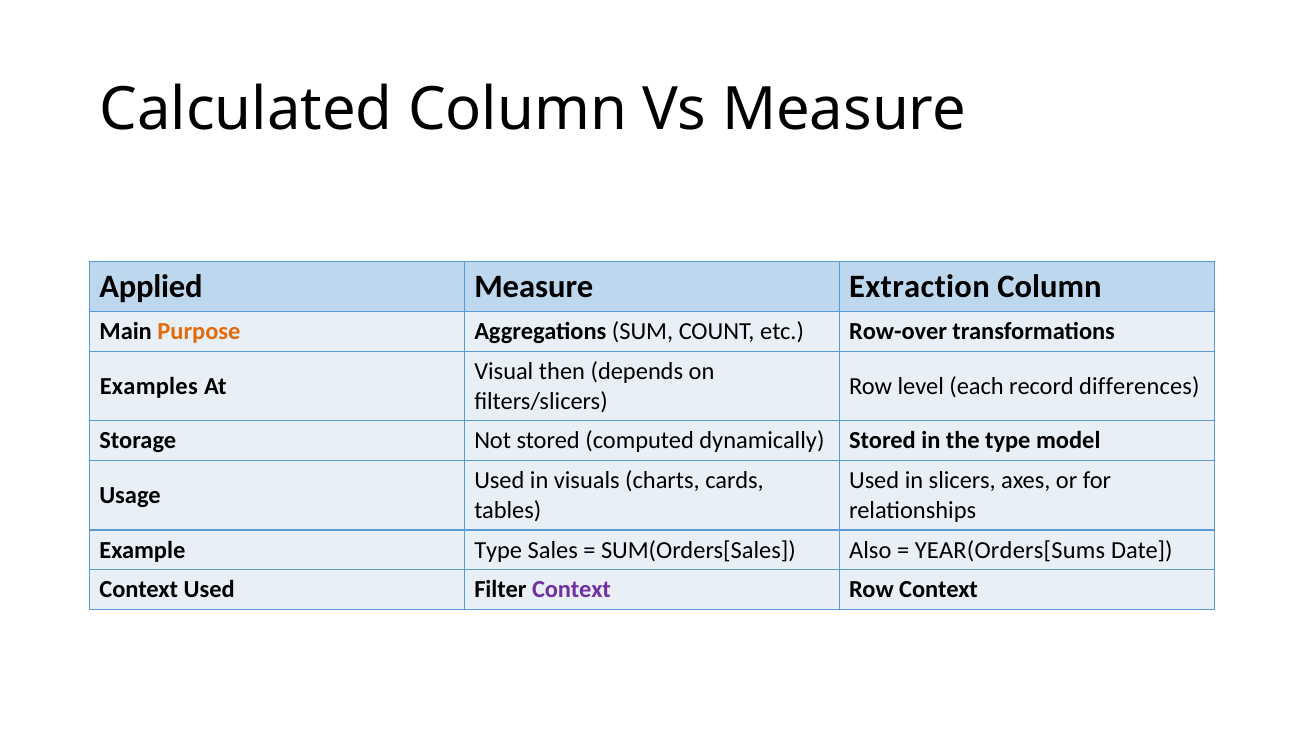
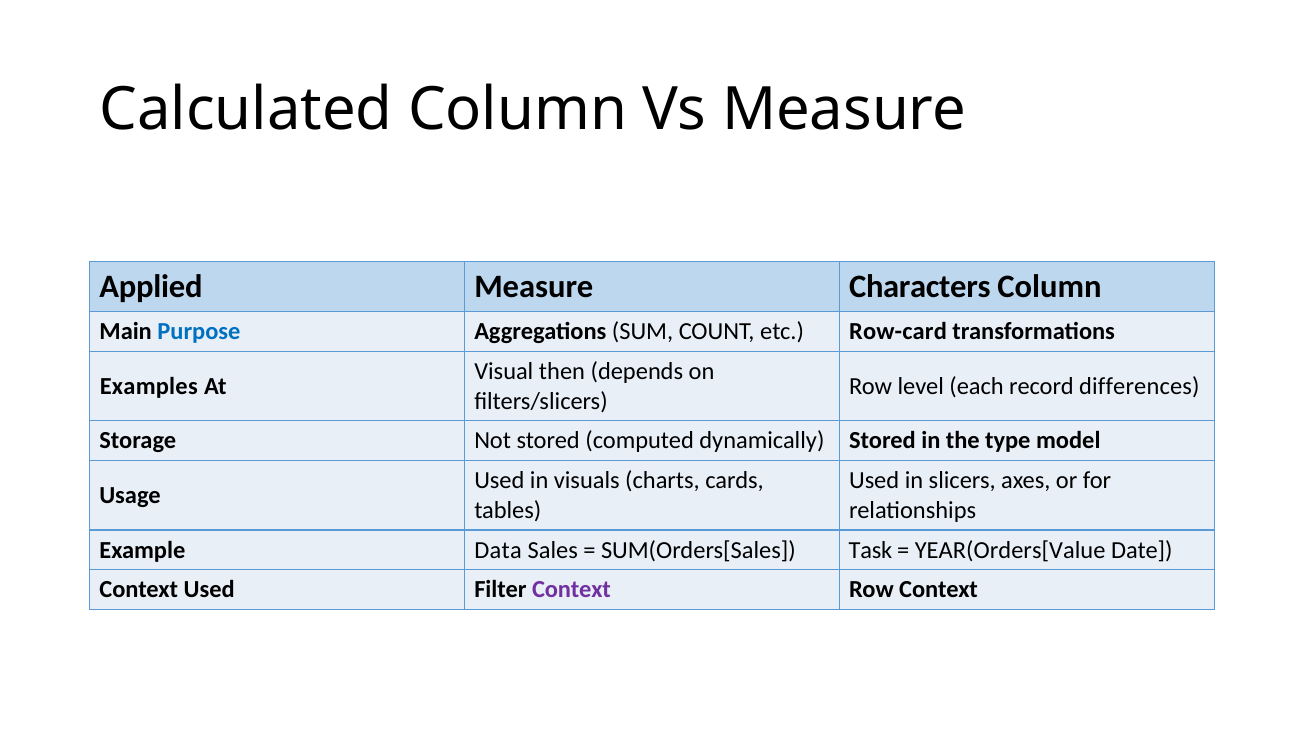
Extraction: Extraction -> Characters (920, 287)
Purpose colour: orange -> blue (199, 331)
Row-over: Row-over -> Row-card (898, 331)
Example Type: Type -> Data (498, 550)
Also: Also -> Task (870, 550)
YEAR(Orders[Sums: YEAR(Orders[Sums -> YEAR(Orders[Value (1010, 550)
